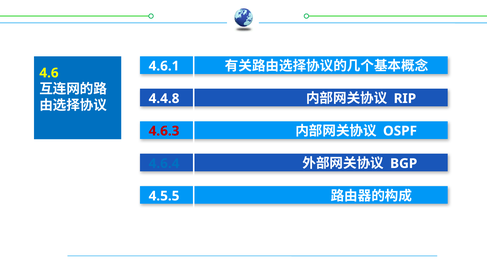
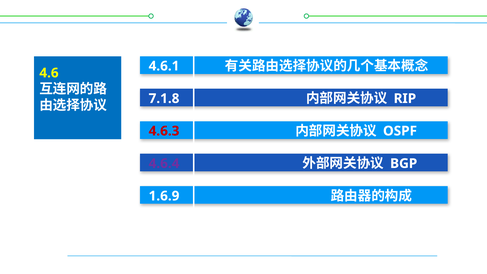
4.4.8: 4.4.8 -> 7.1.8 (164, 98)
4.6.4 colour: blue -> purple (164, 163)
4.5.5: 4.5.5 -> 1.6.9 (164, 196)
